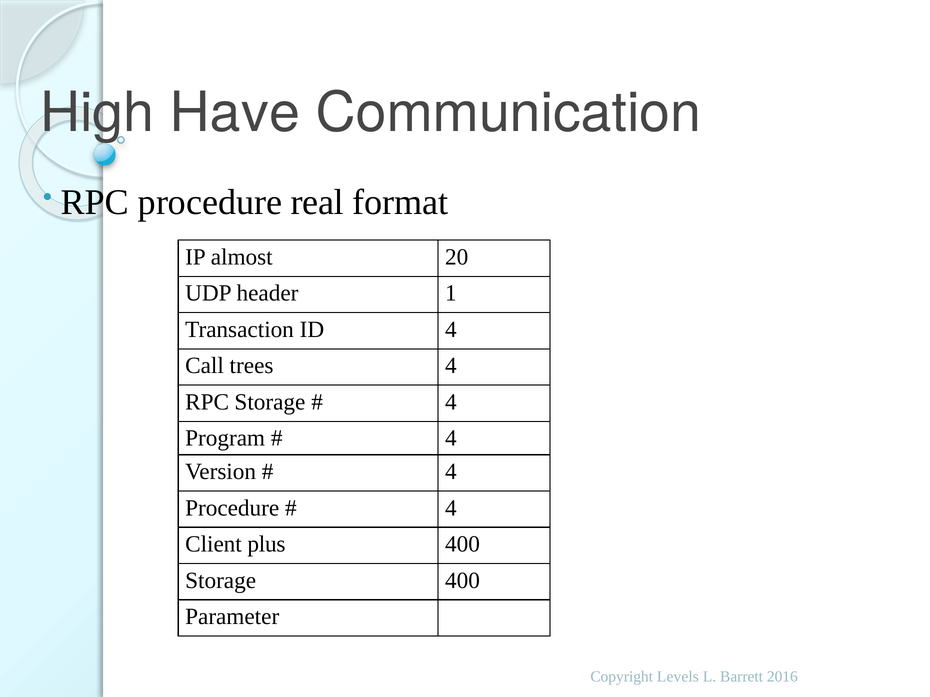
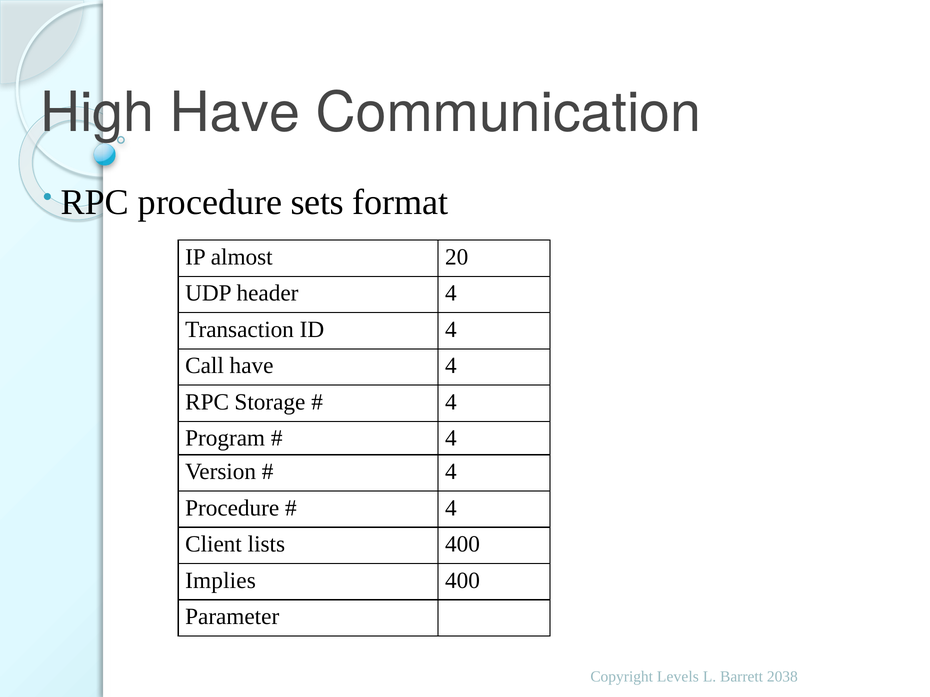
real: real -> sets (317, 202)
header 1: 1 -> 4 (451, 293)
Call trees: trees -> have (252, 366)
plus: plus -> lists (266, 545)
Storage: Storage -> Implies (221, 581)
2016: 2016 -> 2038 (782, 677)
